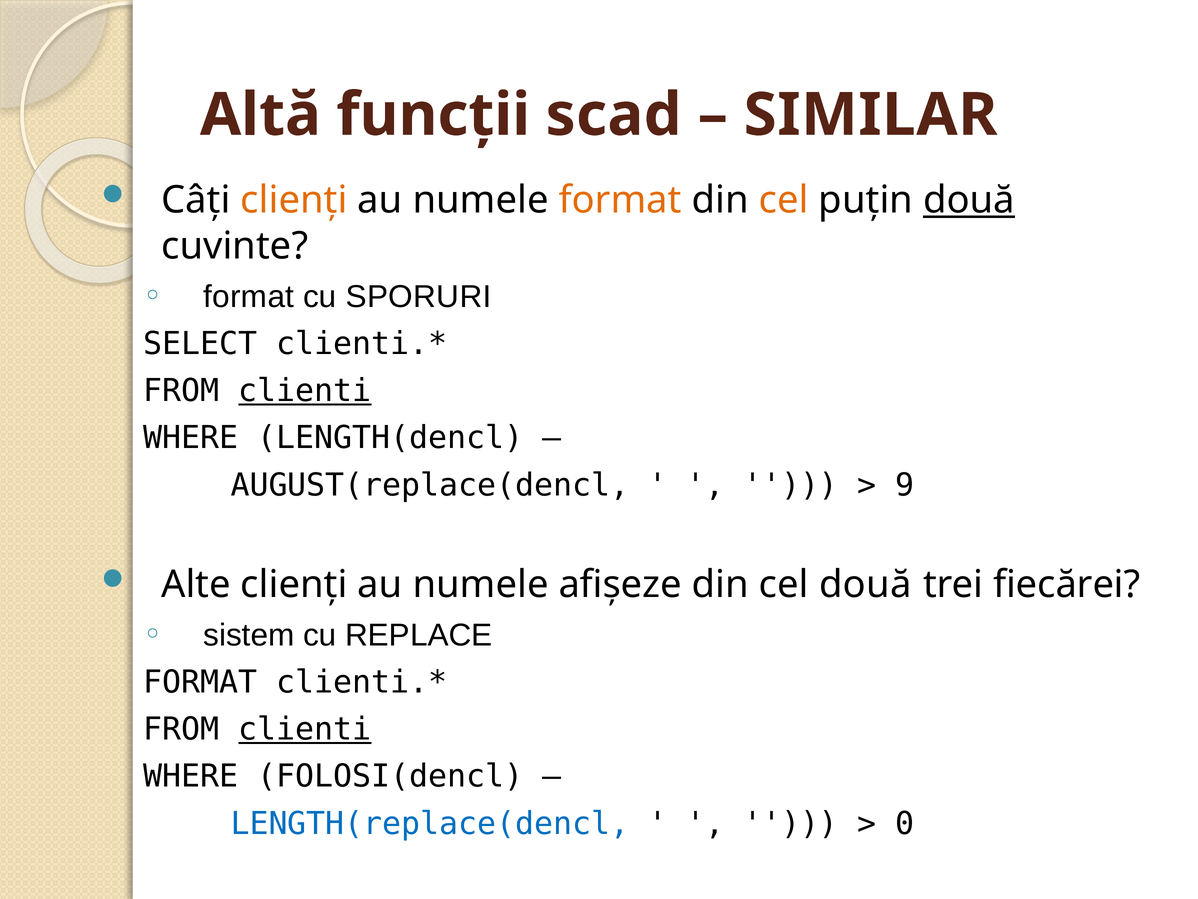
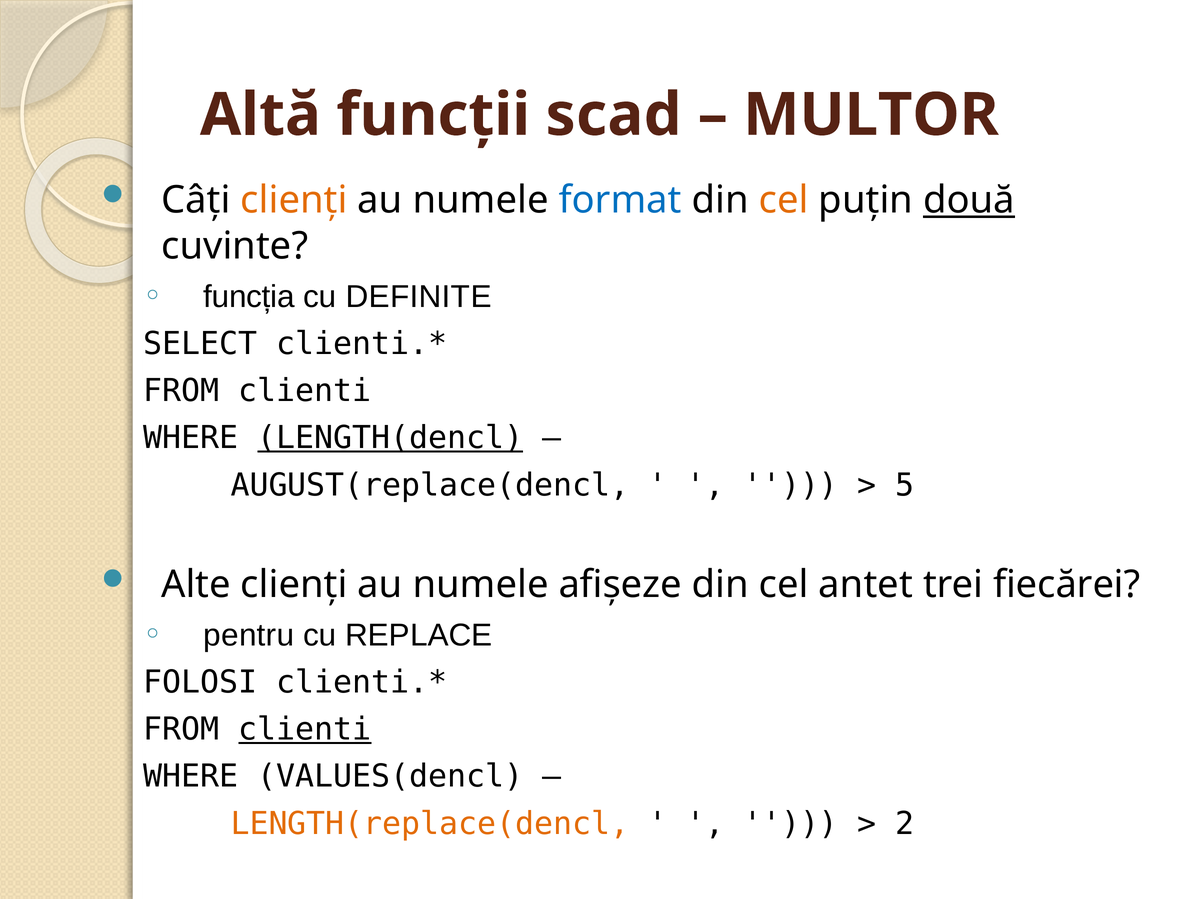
SIMILAR: SIMILAR -> MULTOR (871, 115)
format colour: orange -> blue (620, 200)
format: format -> funcția (249, 297)
SPORURI: SPORURI -> DEFINITE (419, 297)
clienti underline: present -> none (305, 391)
LENGTH(dencl underline: none -> present (390, 438)
9: 9 -> 5 (905, 485)
cel două: două -> antet (866, 584)
sistem: sistem -> pentru (249, 635)
FORMAT: FORMAT -> FOLOSI (200, 682)
FOLOSI(dencl: FOLOSI(dencl -> VALUES(dencl (390, 776)
LENGTH(replace(dencl colour: blue -> orange (430, 823)
0: 0 -> 2 (905, 823)
